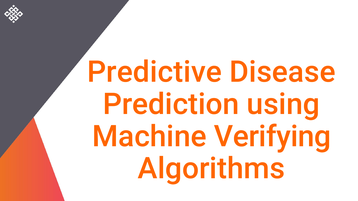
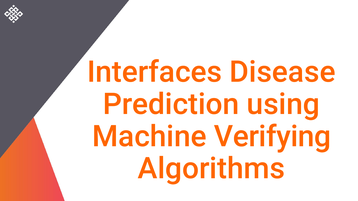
Predictive: Predictive -> Interfaces (155, 72)
